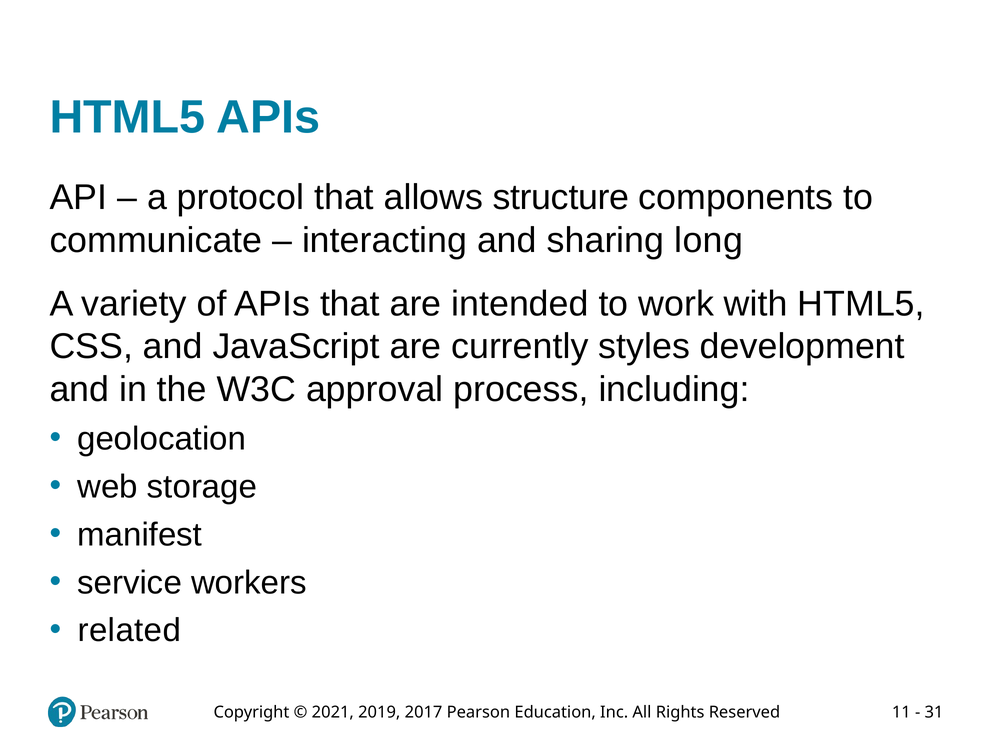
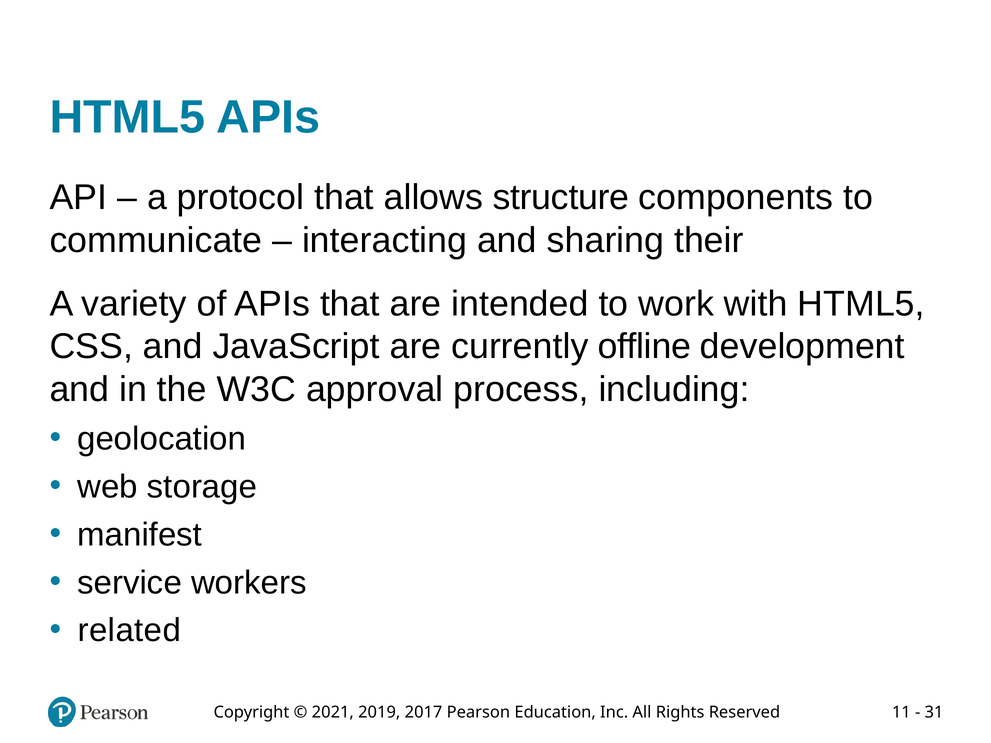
long: long -> their (709, 240)
styles: styles -> offline (644, 347)
